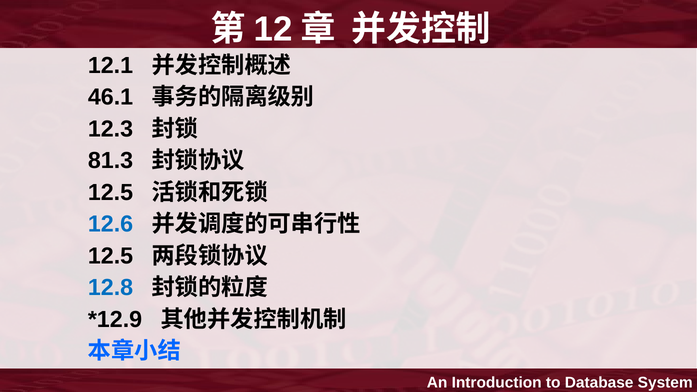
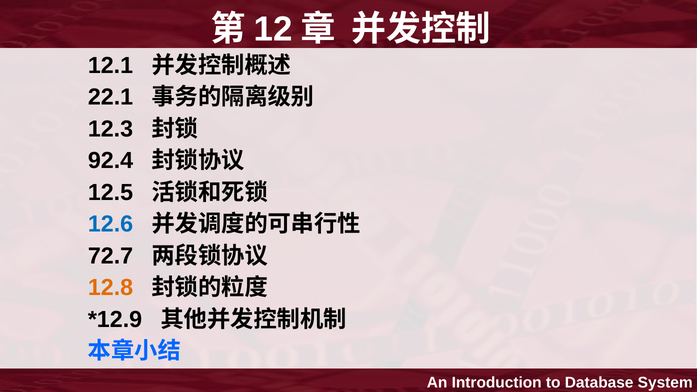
46.1: 46.1 -> 22.1 (111, 97)
81.3: 81.3 -> 92.4 (111, 161)
12.5: 12.5 -> 72.7 (111, 256)
12.8 colour: blue -> orange (111, 288)
